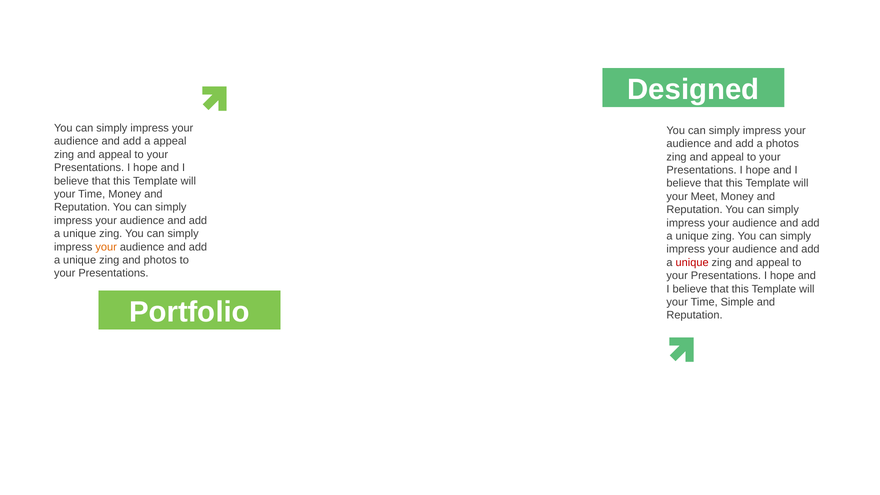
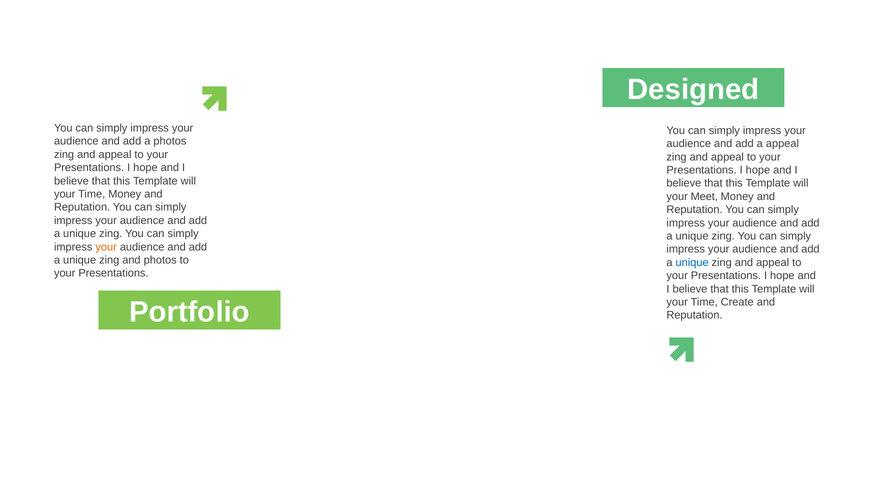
a appeal: appeal -> photos (170, 141)
a photos: photos -> appeal (782, 144)
unique colour: red -> blue (692, 263)
Simple: Simple -> Create (737, 302)
